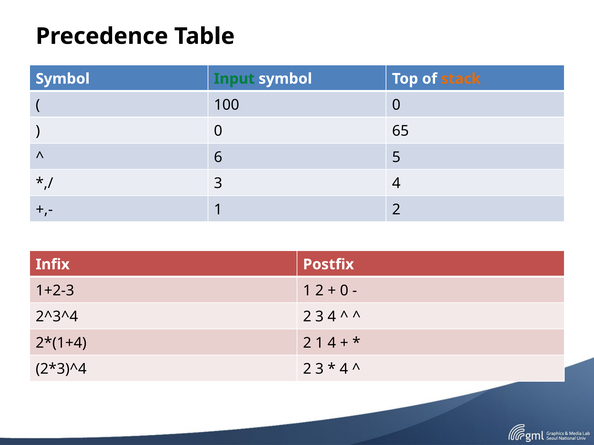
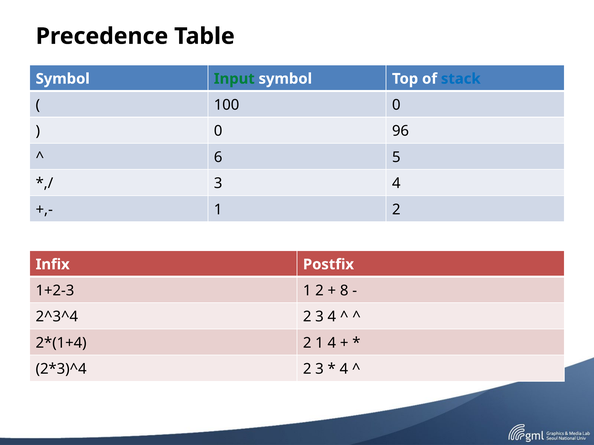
stack colour: orange -> blue (461, 79)
65: 65 -> 96 (401, 131)
0: 0 -> 8 (344, 291)
